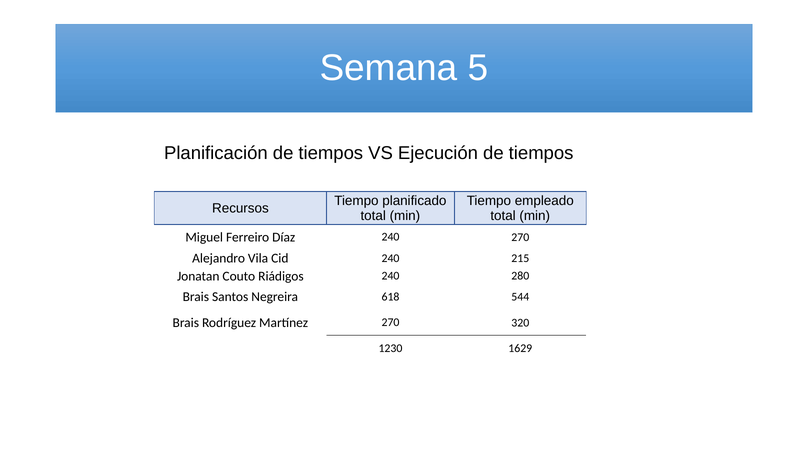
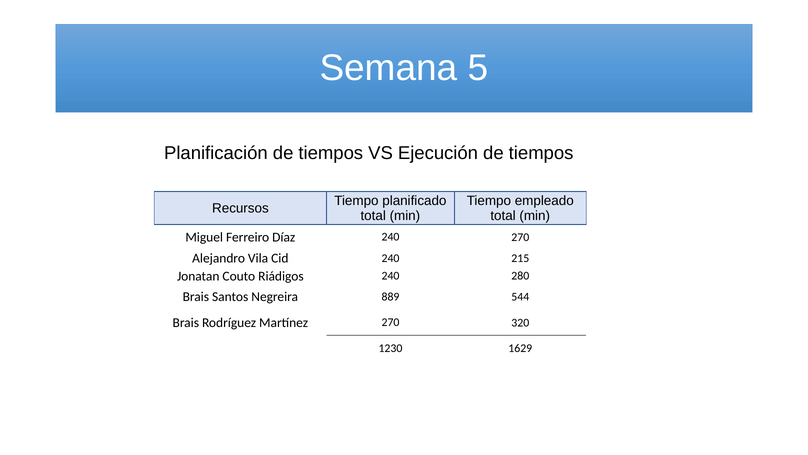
618: 618 -> 889 (390, 296)
